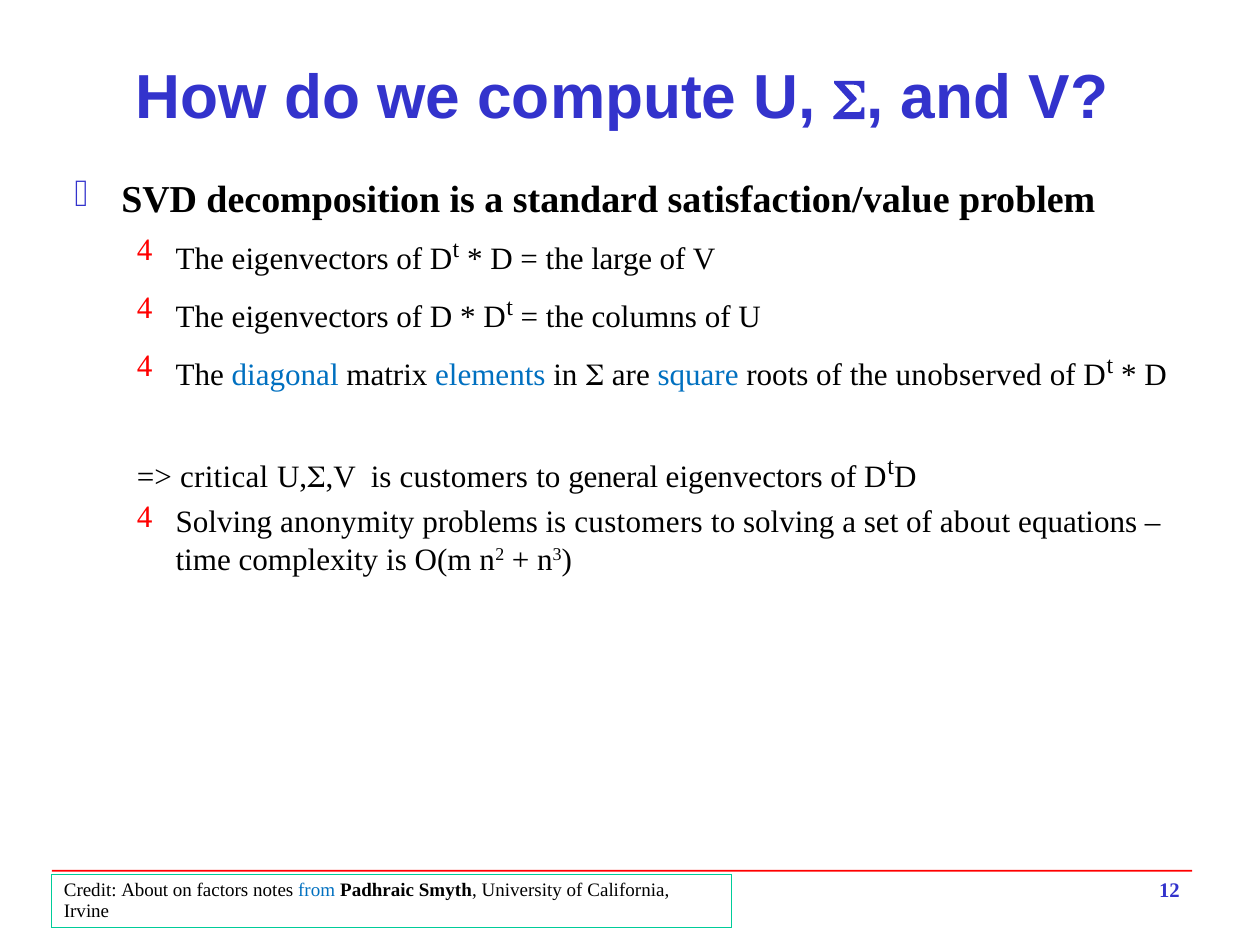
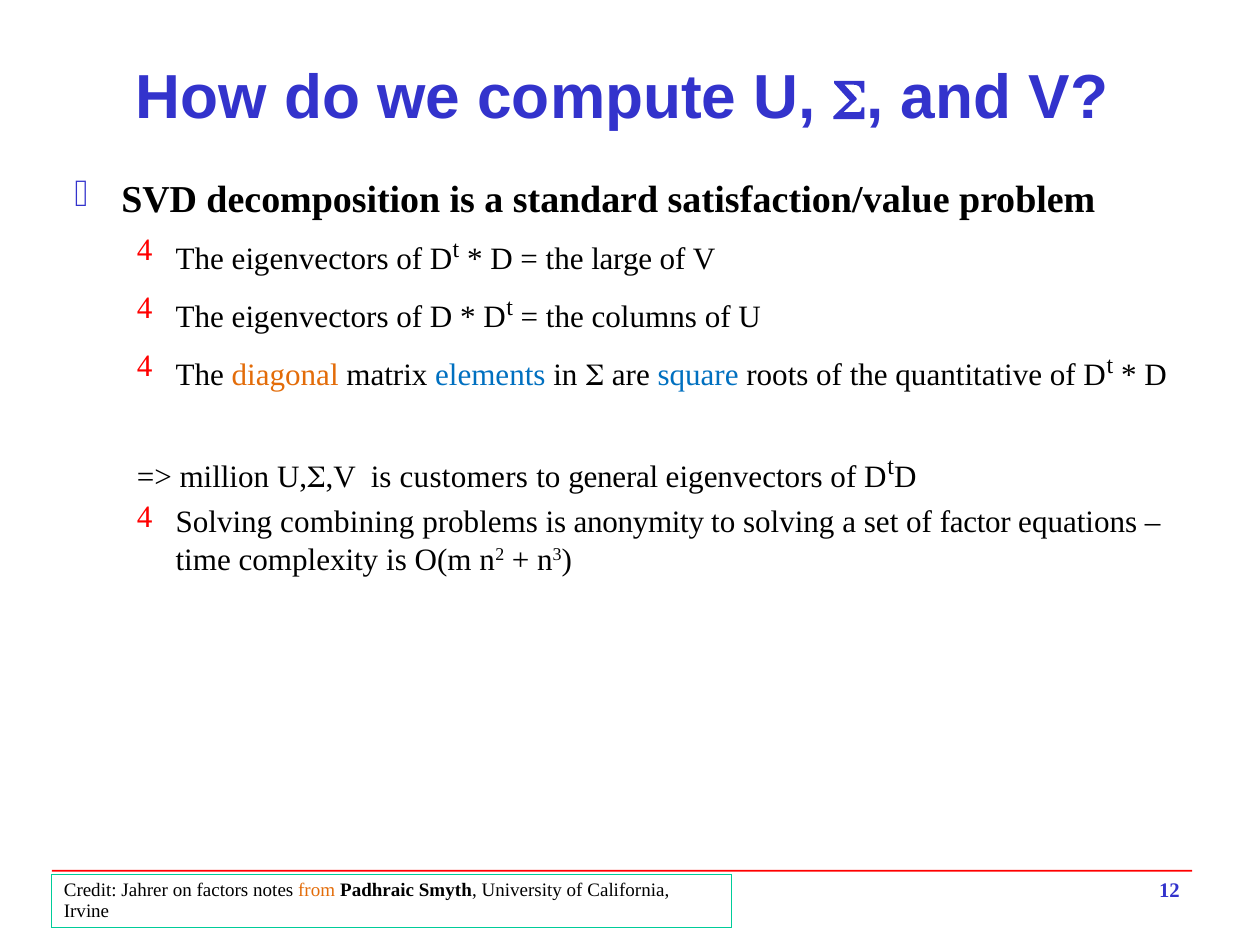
diagonal colour: blue -> orange (285, 375)
unobserved: unobserved -> quantitative (969, 375)
critical: critical -> million (224, 477)
anonymity: anonymity -> combining (347, 523)
problems is customers: customers -> anonymity (639, 523)
of about: about -> factor (975, 523)
Credit About: About -> Jahrer (145, 890)
from colour: blue -> orange (317, 890)
